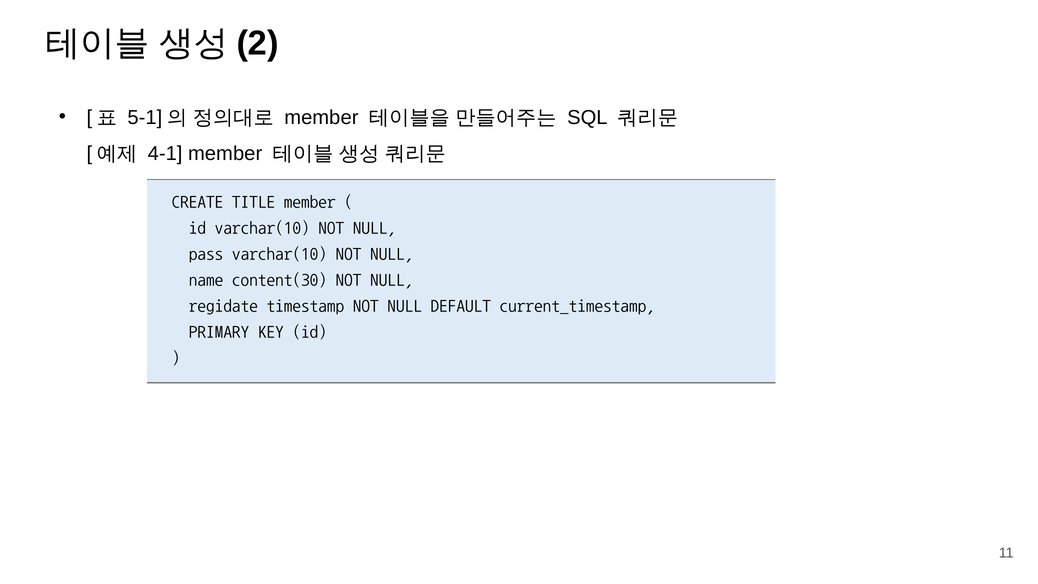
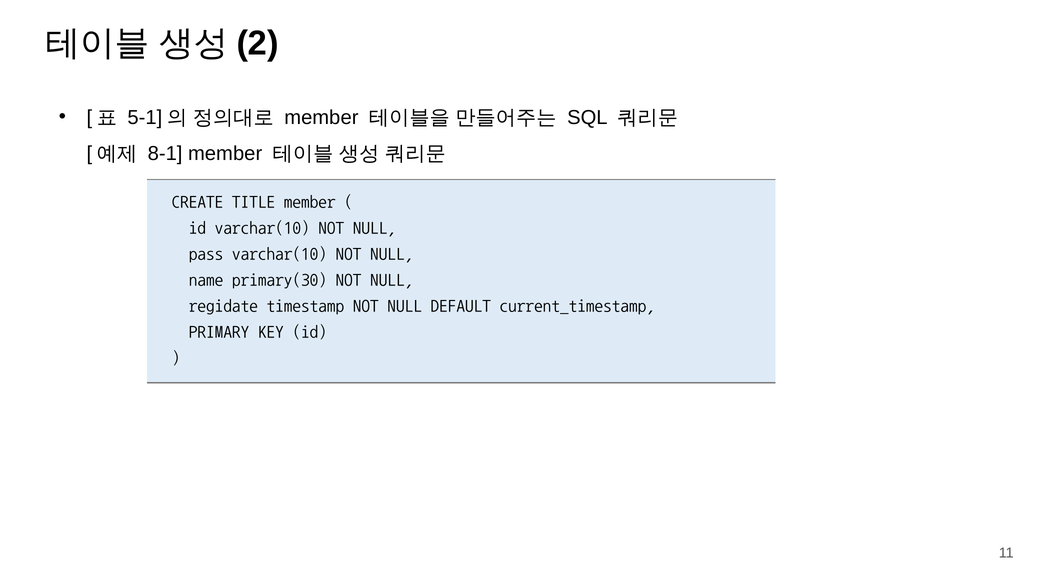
4-1: 4-1 -> 8-1 (165, 154)
content(30: content(30 -> primary(30 (279, 280)
